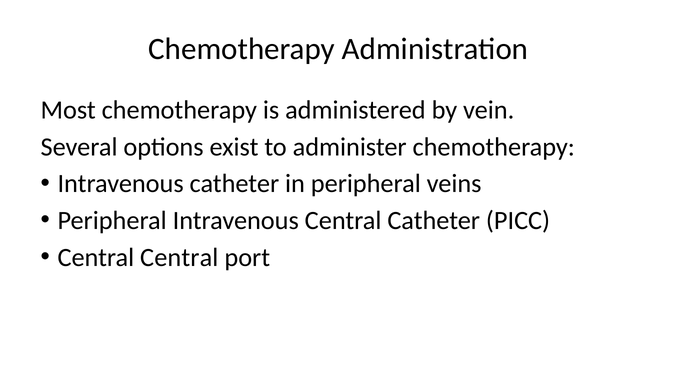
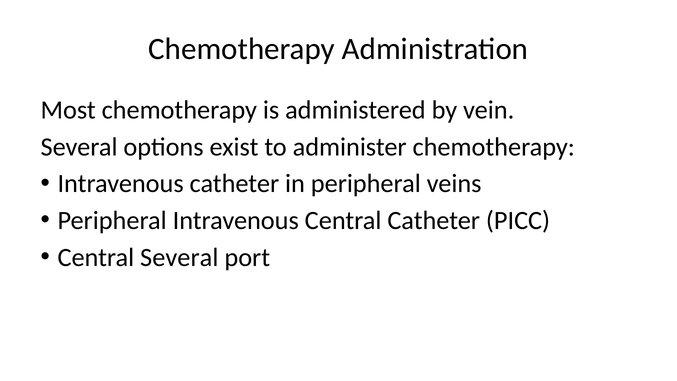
Central Central: Central -> Several (179, 257)
